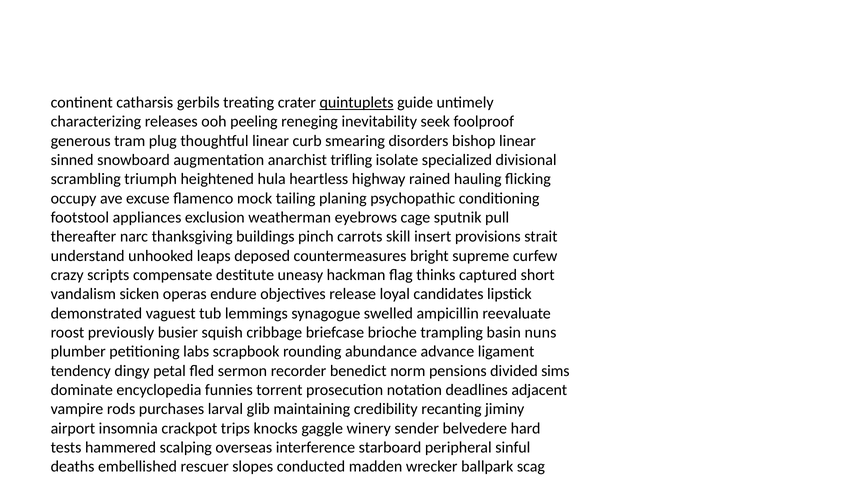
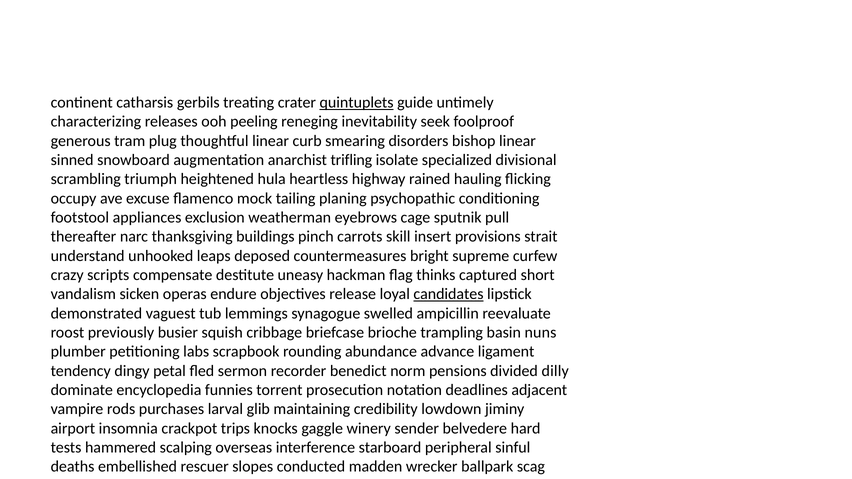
candidates underline: none -> present (448, 294)
sims: sims -> dilly (555, 371)
recanting: recanting -> lowdown (451, 409)
